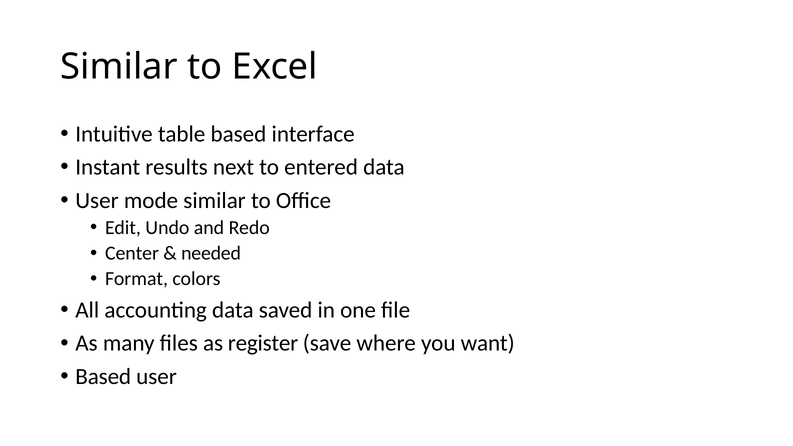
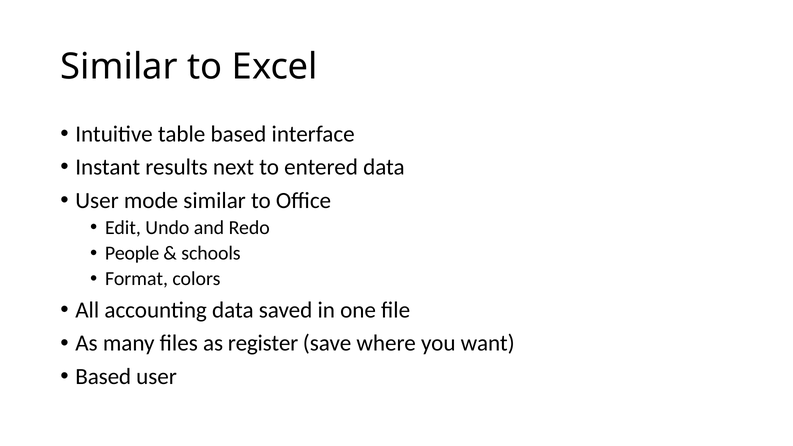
Center: Center -> People (132, 253)
needed: needed -> schools (211, 253)
